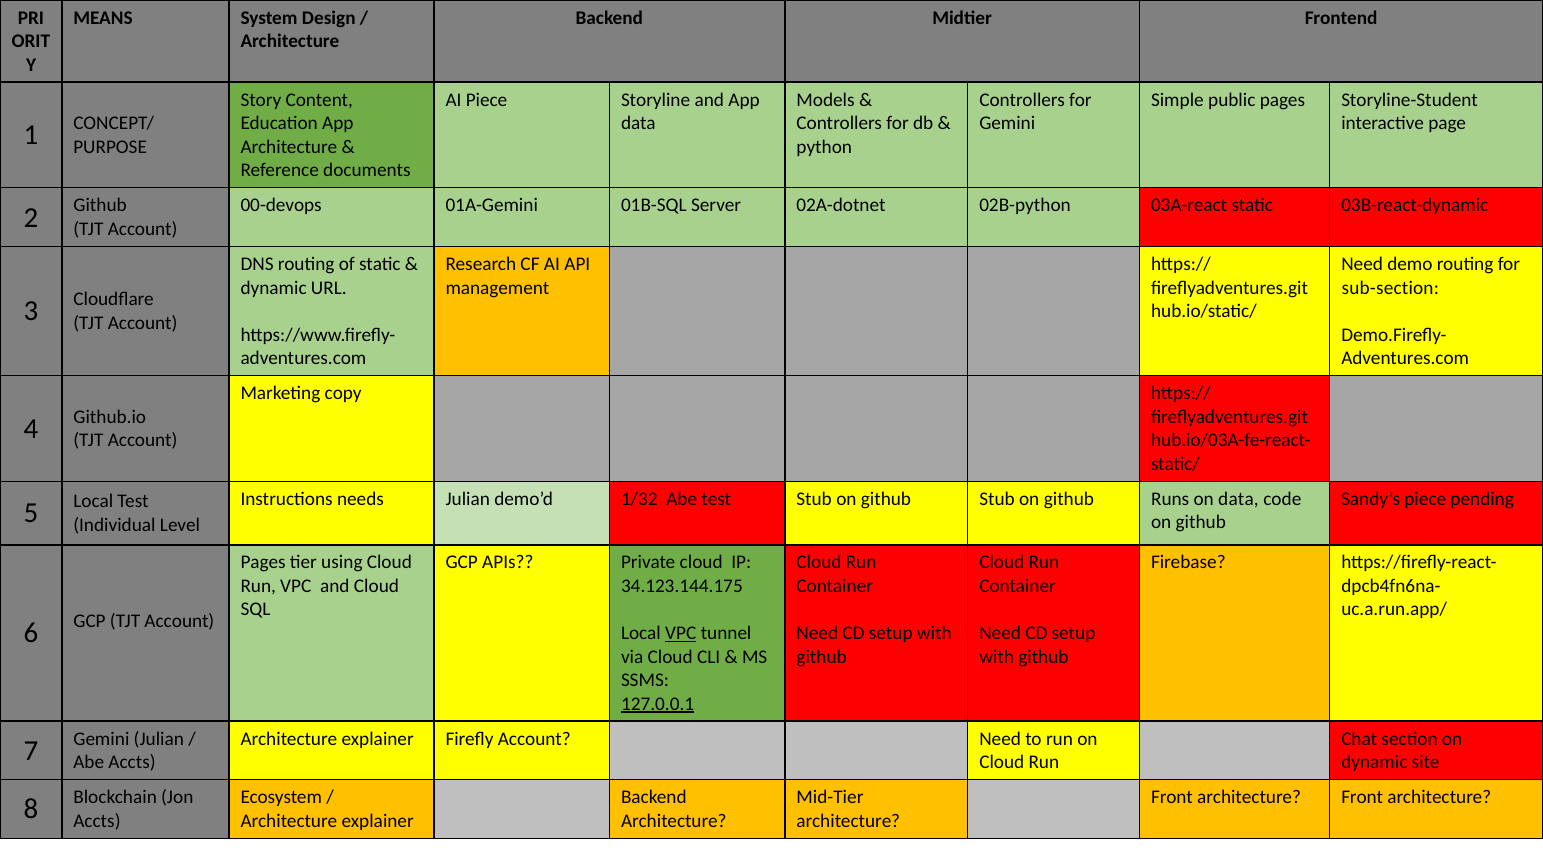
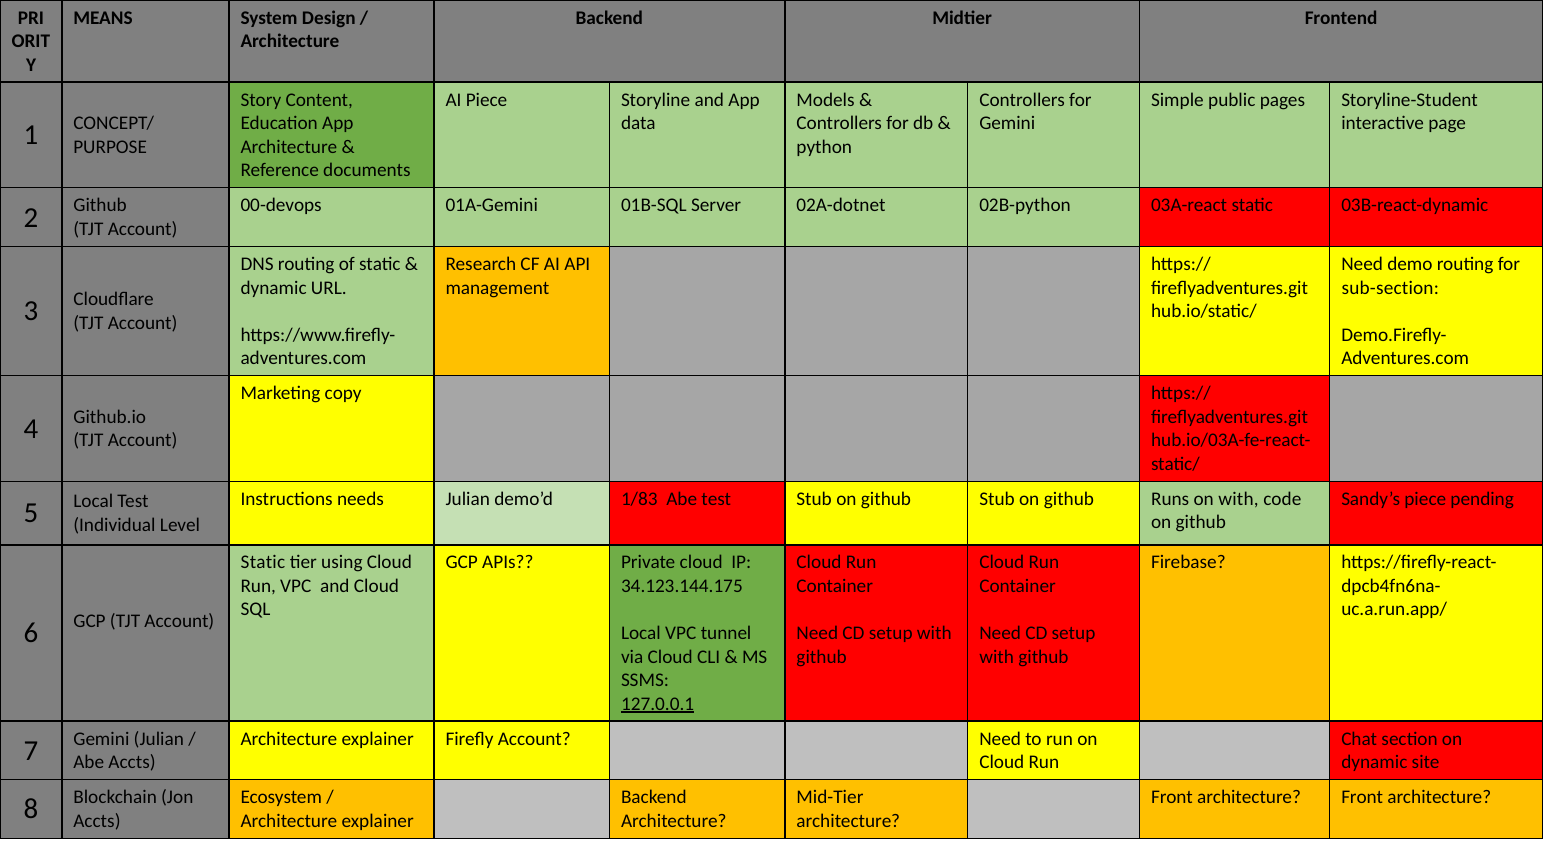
1/32: 1/32 -> 1/83 (639, 499)
on data: data -> with (1238, 499)
Pages: Pages -> Static (263, 563)
VPC underline: present -> none (681, 633)
